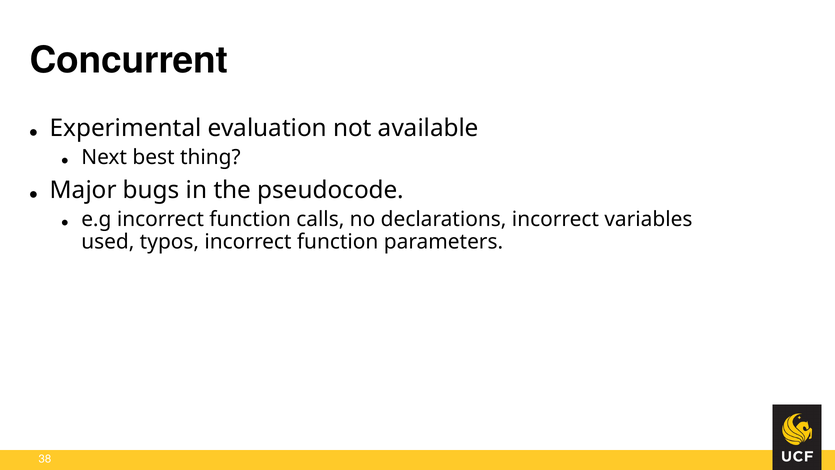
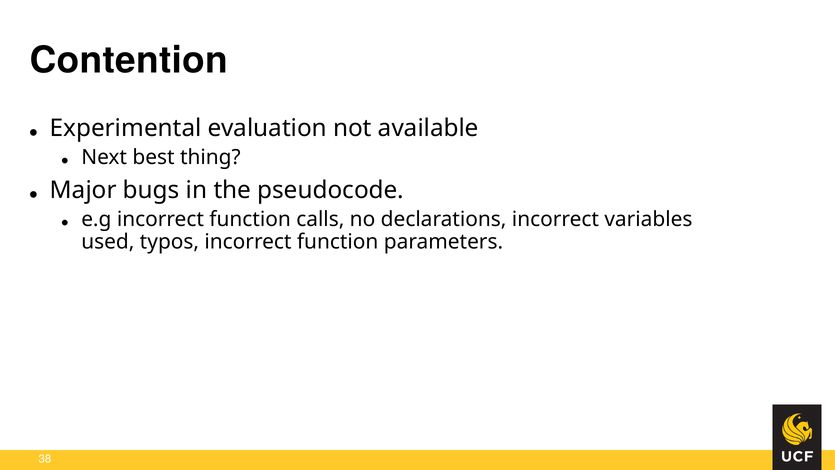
Concurrent: Concurrent -> Contention (129, 60)
